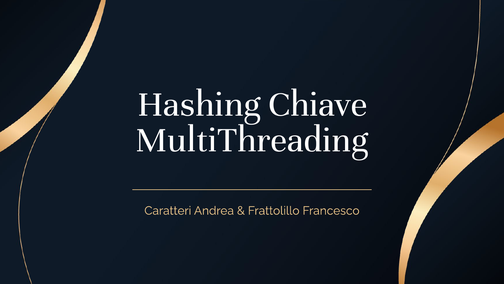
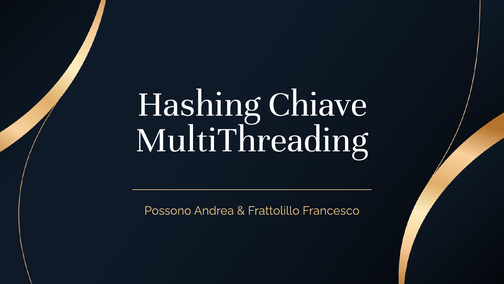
Caratteri: Caratteri -> Possono (168, 210)
